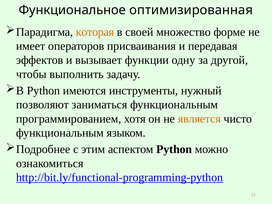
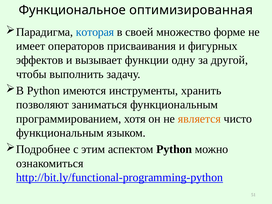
которая colour: orange -> blue (95, 32)
передавая: передавая -> фигурных (213, 46)
нужный: нужный -> хранить (201, 91)
